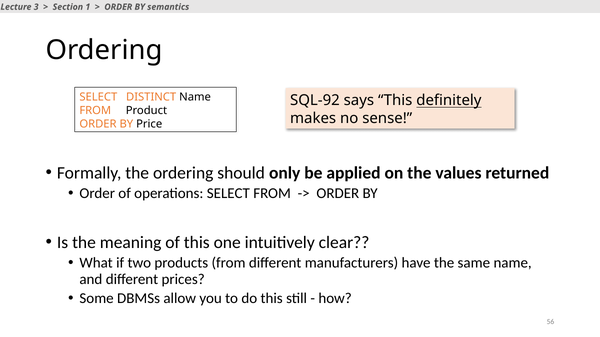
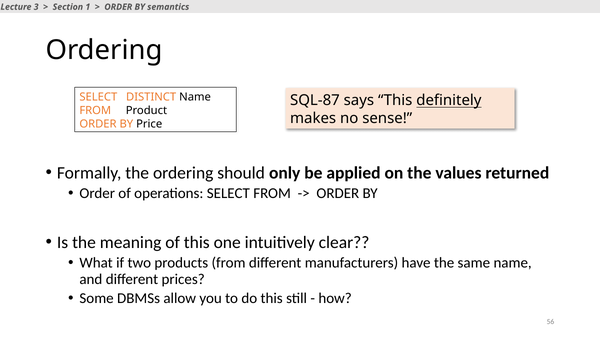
SQL-92: SQL-92 -> SQL-87 (315, 100)
